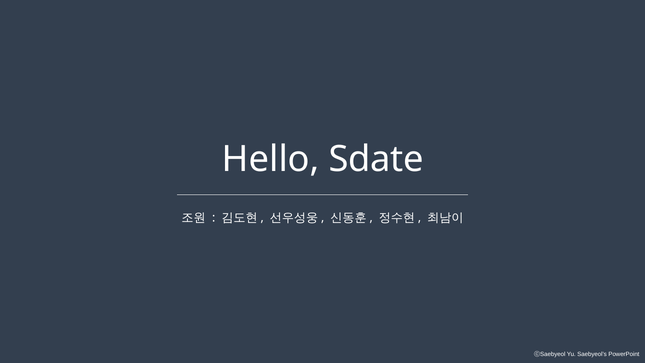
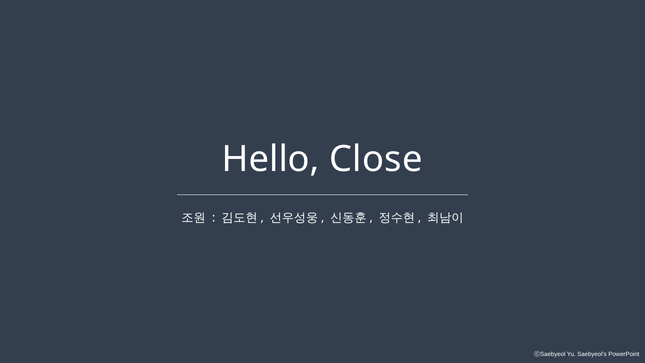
Sdate: Sdate -> Close (376, 159)
